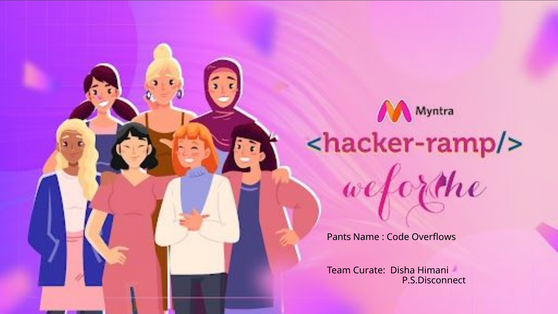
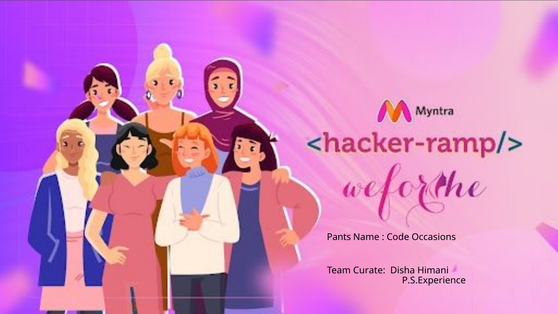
Overflows: Overflows -> Occasions (434, 237)
P.S.Disconnect: P.S.Disconnect -> P.S.Experience (434, 280)
